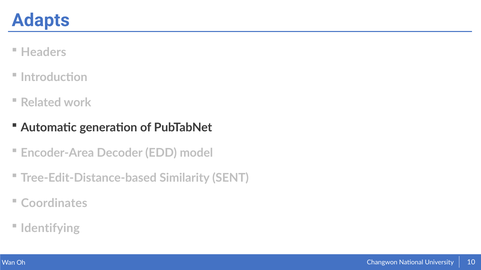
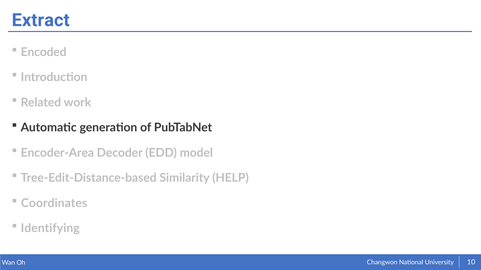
Adapts: Adapts -> Extract (41, 20)
Headers: Headers -> Encoded (44, 52)
SENT: SENT -> HELP (231, 178)
